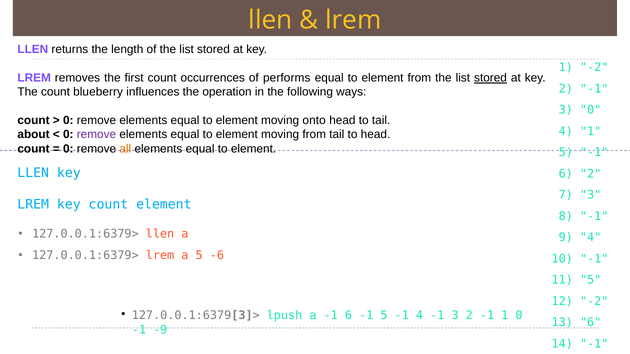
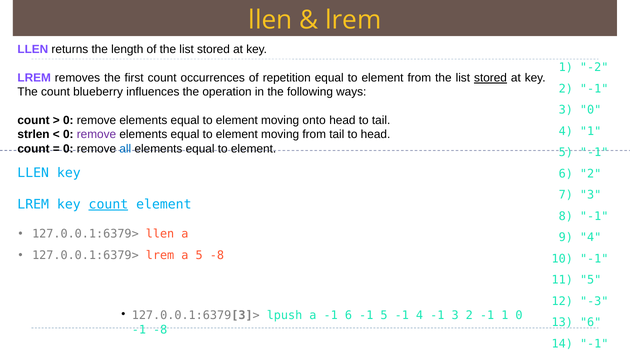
performs: performs -> repetition (287, 78)
about: about -> strlen (34, 135)
all colour: orange -> blue (125, 149)
count underline: none -> present (108, 205)
5 -6: -6 -> -8 (217, 256)
12 -2: -2 -> -3 (594, 302)
-1 -9: -9 -> -8 (160, 330)
